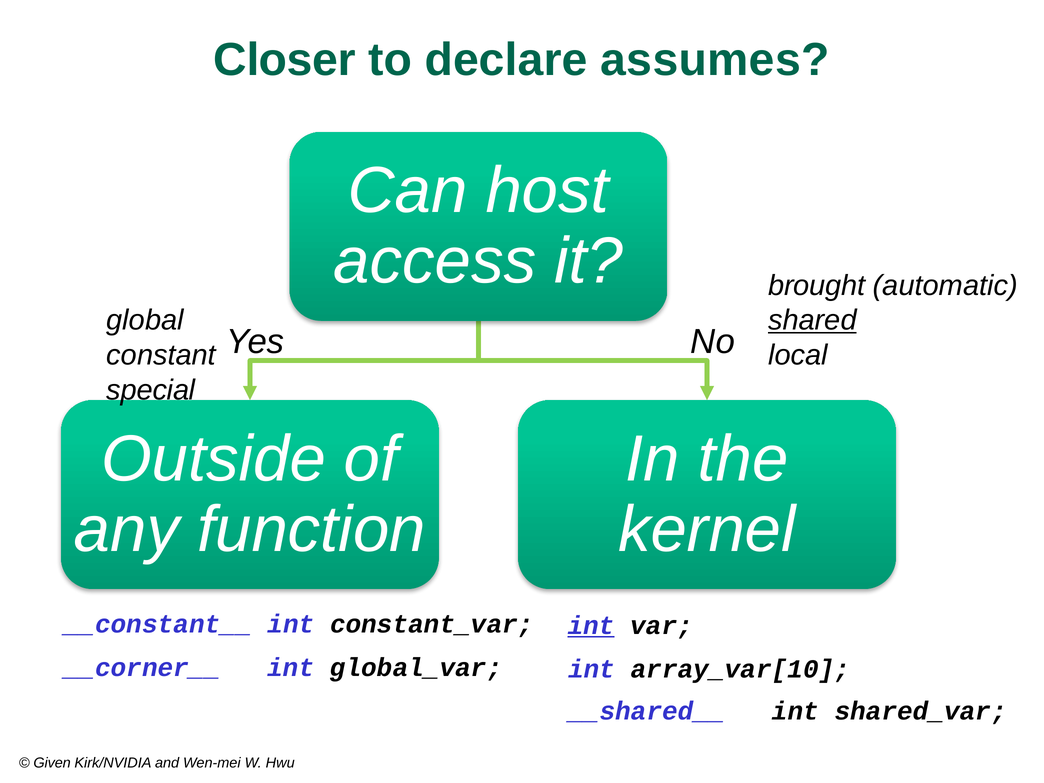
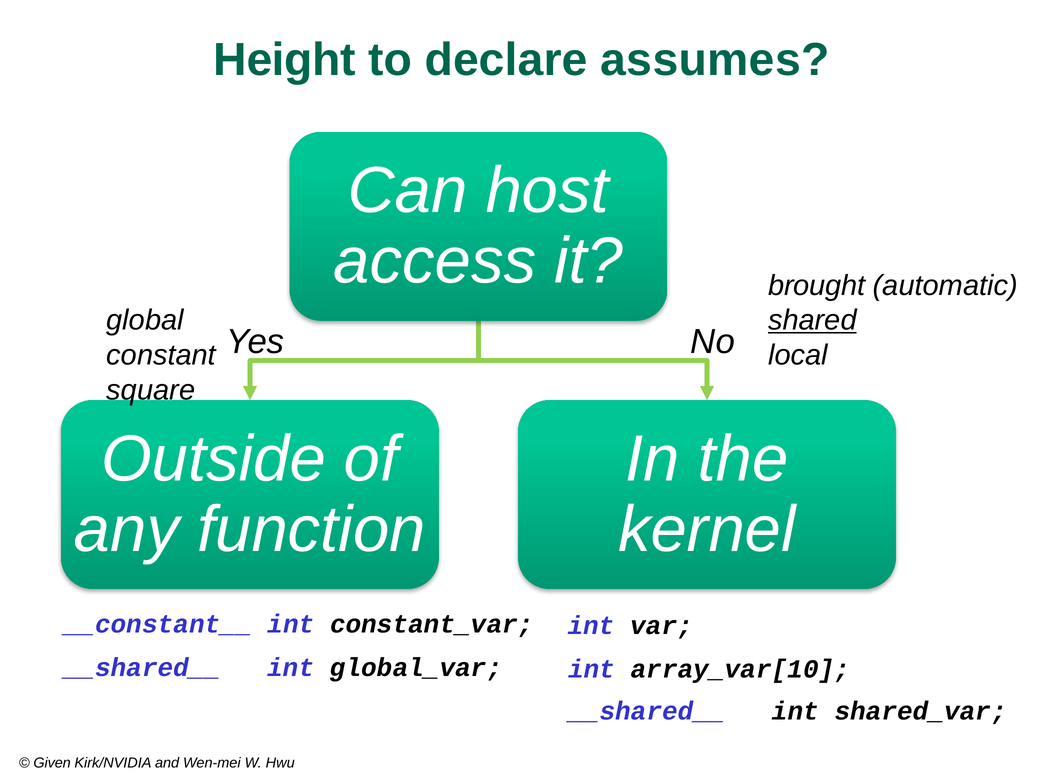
Closer: Closer -> Height (285, 60)
special: special -> square (151, 390)
int underline: present -> none (591, 626)
__corner__: __corner__ -> __shared__ (142, 668)
